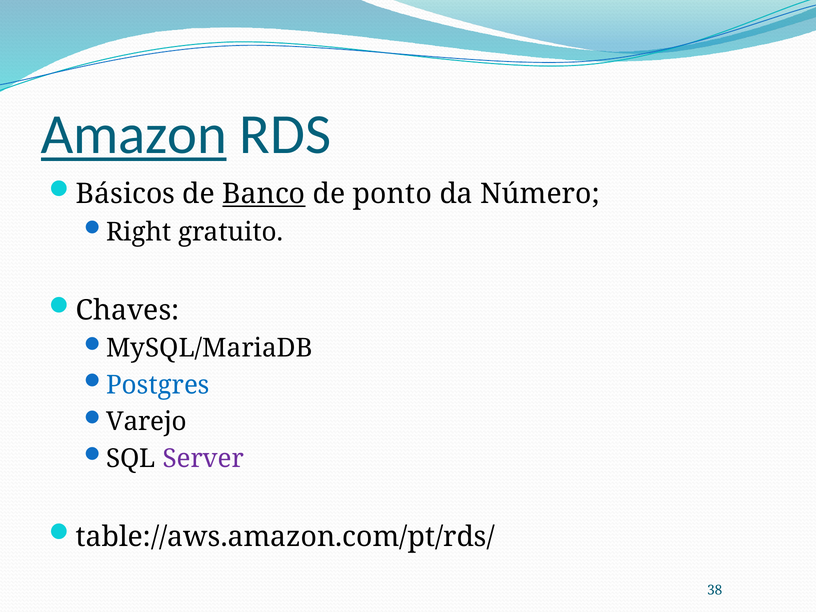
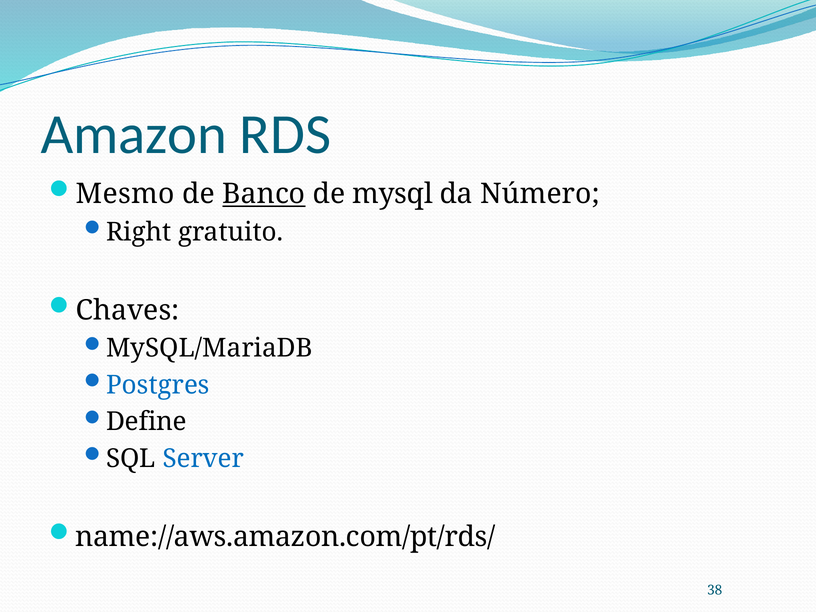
Amazon underline: present -> none (134, 135)
Básicos: Básicos -> Mesmo (125, 194)
ponto: ponto -> mysql (393, 194)
Varejo: Varejo -> Define (146, 422)
Server colour: purple -> blue (203, 458)
table://aws.amazon.com/pt/rds/: table://aws.amazon.com/pt/rds/ -> name://aws.amazon.com/pt/rds/ (285, 537)
